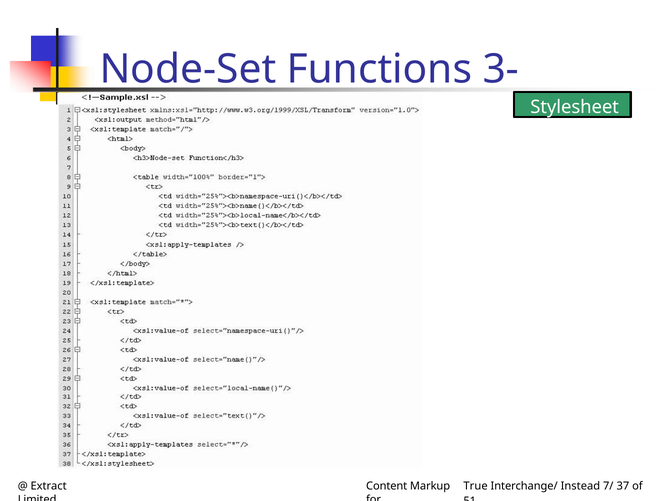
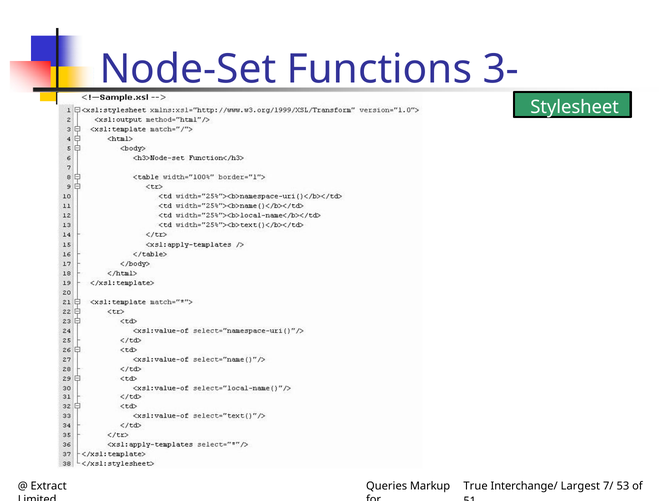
Content: Content -> Queries (387, 485)
Instead: Instead -> Largest (580, 485)
37: 37 -> 53 (623, 485)
